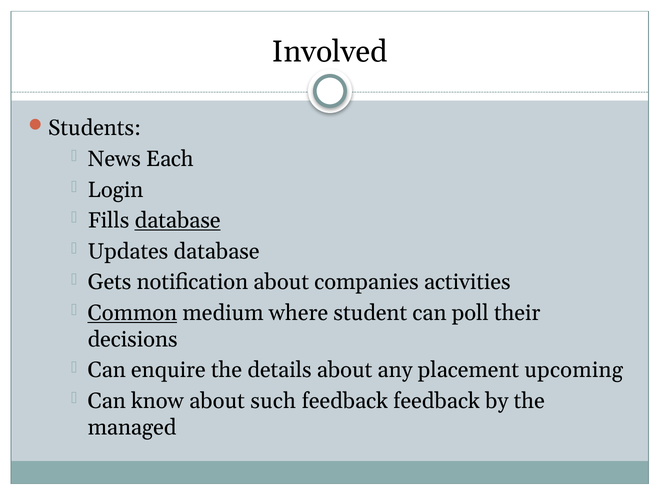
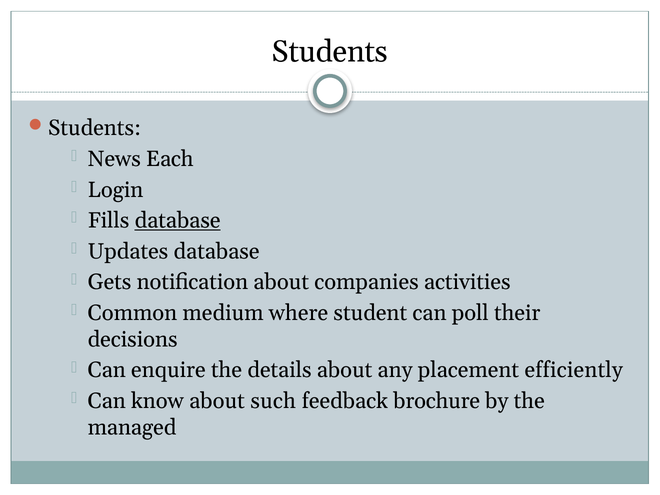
Involved: Involved -> Students (330, 52)
Common underline: present -> none (132, 313)
upcoming: upcoming -> efficiently (574, 370)
feedback feedback: feedback -> brochure (437, 401)
